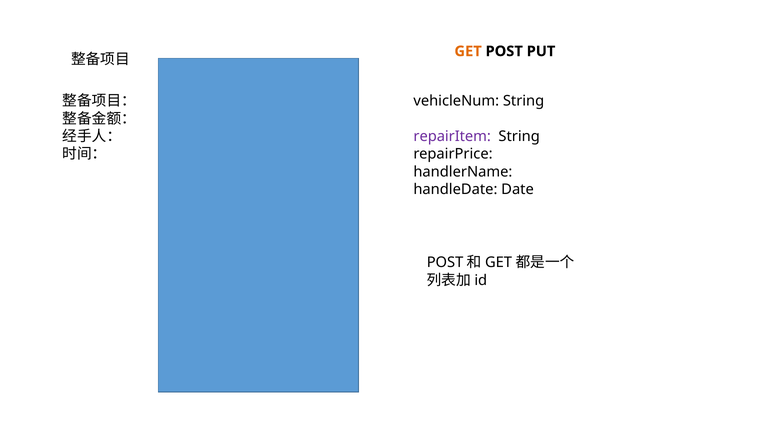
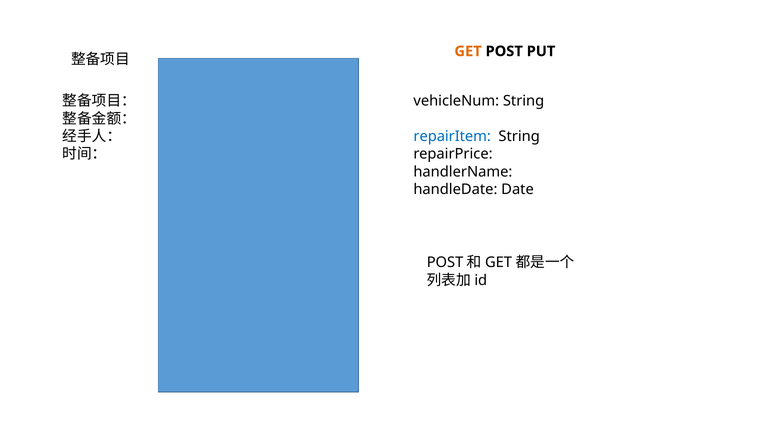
repairItem colour: purple -> blue (452, 136)
